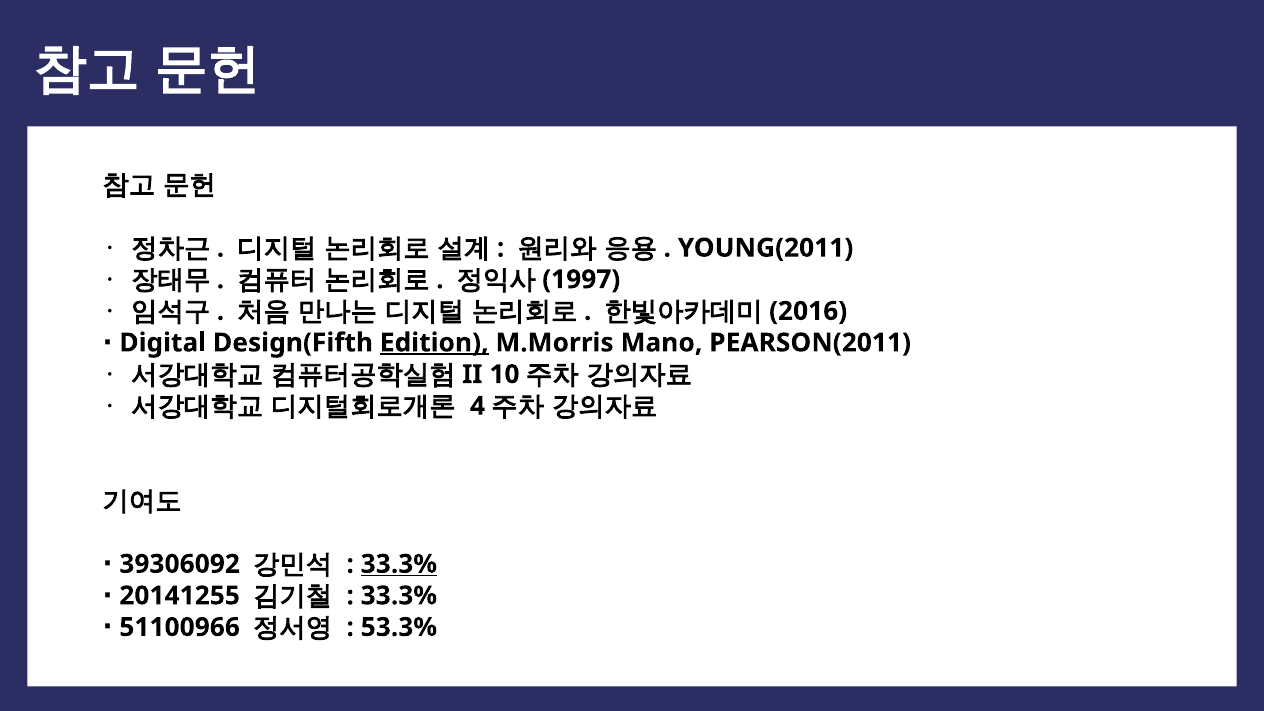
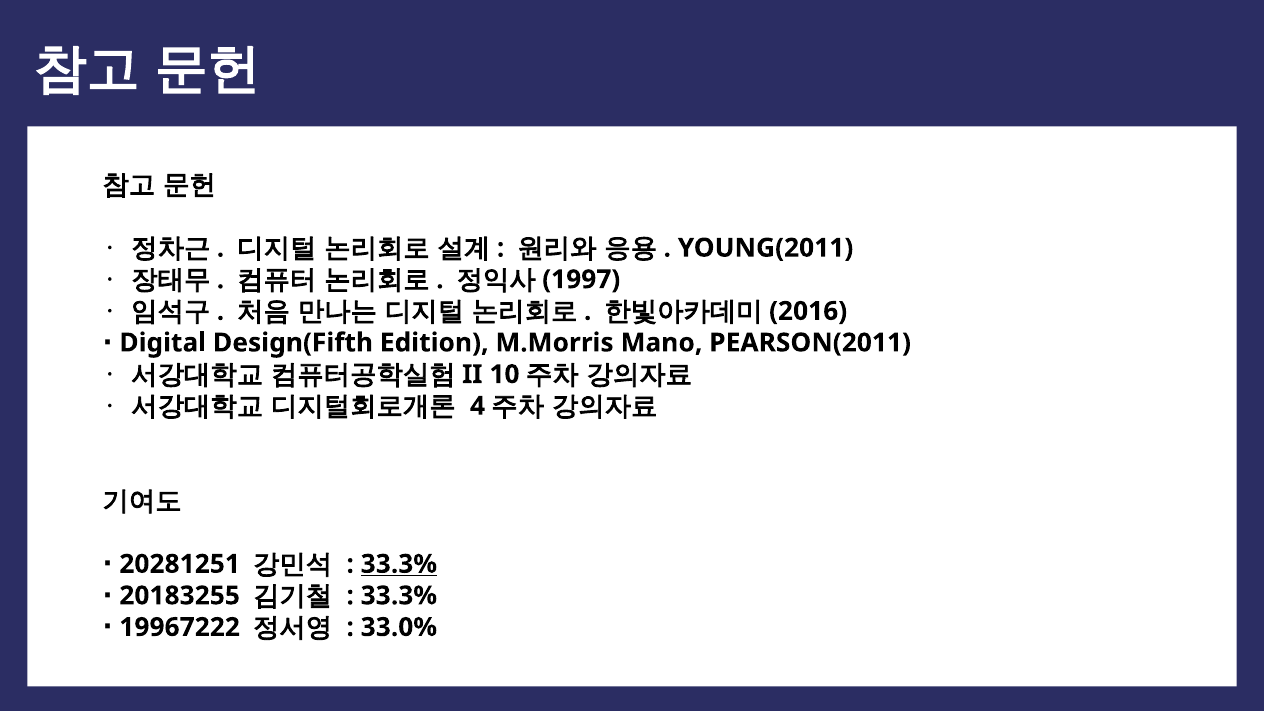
Edition underline: present -> none (434, 343)
39306092: 39306092 -> 20281251 (180, 564)
20141255: 20141255 -> 20183255 (180, 596)
51100966: 51100966 -> 19967222 (180, 627)
53.3%: 53.3% -> 33.0% (399, 627)
